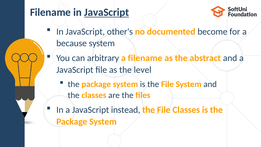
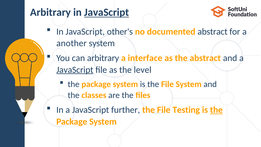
Filename: Filename -> Arbitrary (50, 12)
documented become: become -> abstract (213, 32)
because: because -> another (72, 43)
a filename: filename -> interface (145, 58)
JavaScript underline: none -> present (75, 70)
instead: instead -> further (126, 110)
File Classes: Classes -> Testing (186, 110)
the underline: none -> present (216, 110)
